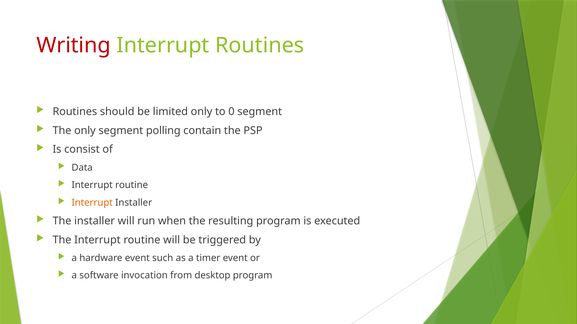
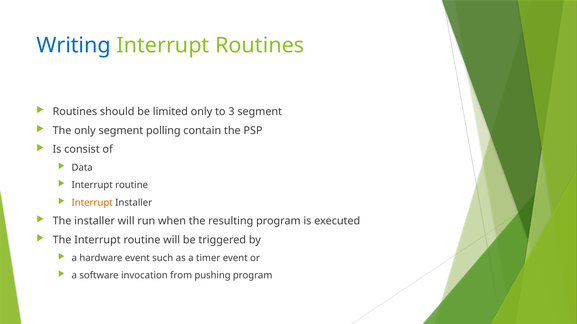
Writing colour: red -> blue (74, 46)
0: 0 -> 3 (231, 112)
desktop: desktop -> pushing (213, 276)
